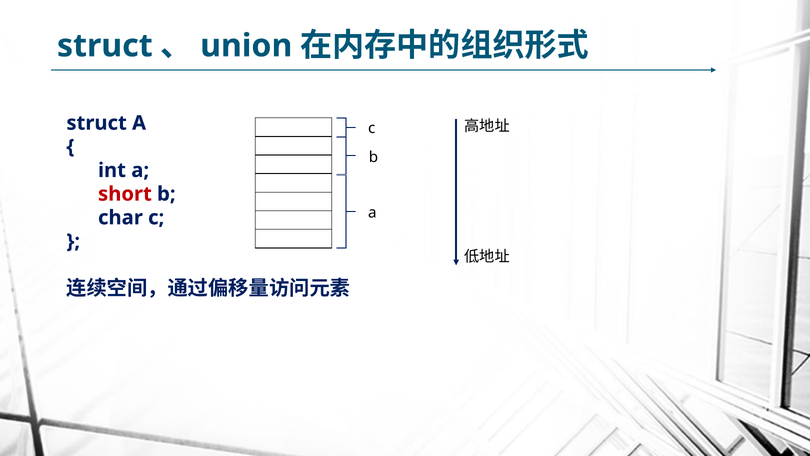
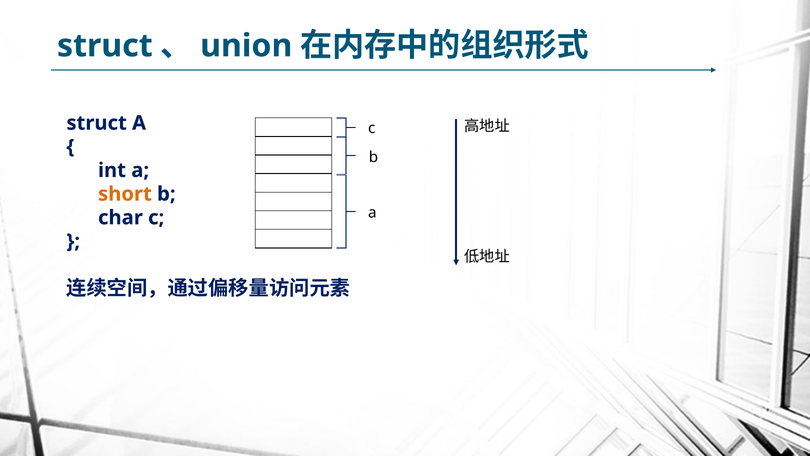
short colour: red -> orange (125, 194)
